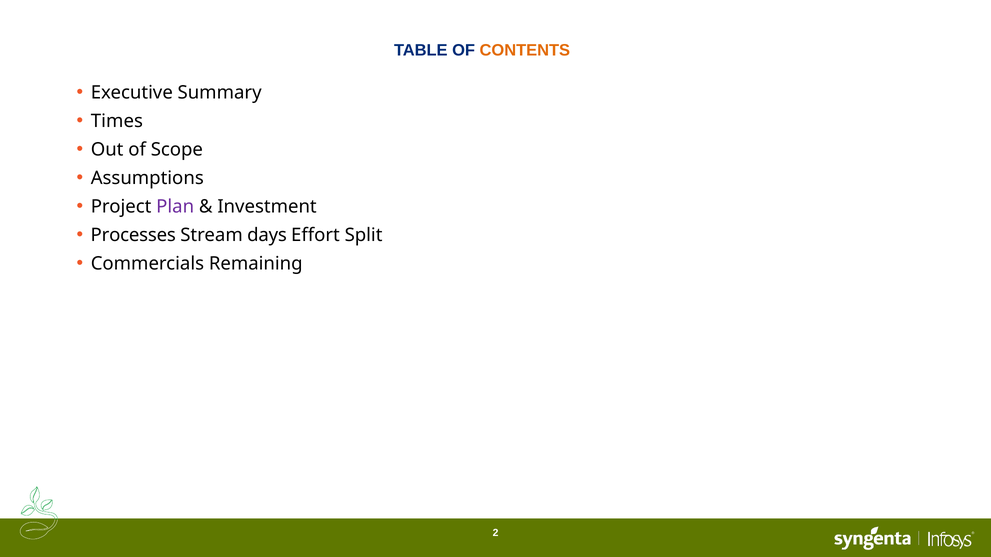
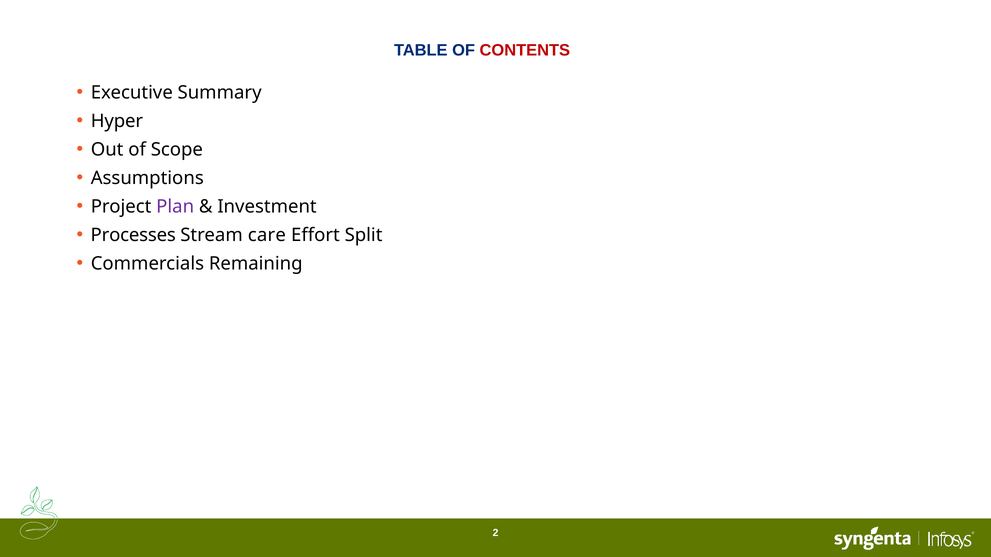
CONTENTS colour: orange -> red (525, 50)
Times: Times -> Hyper (117, 121)
days: days -> care (267, 235)
